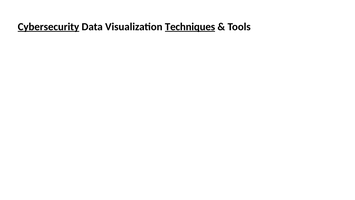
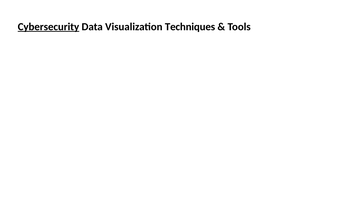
Techniques underline: present -> none (190, 27)
